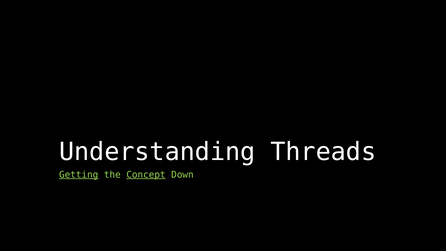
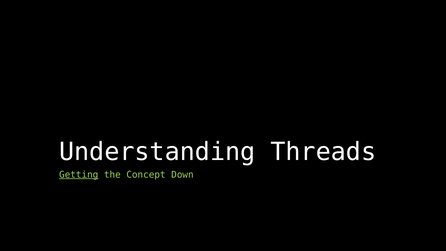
Concept underline: present -> none (146, 175)
